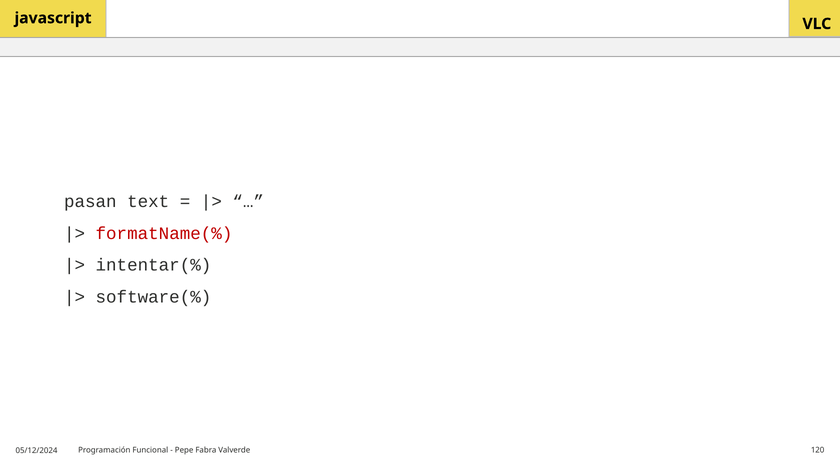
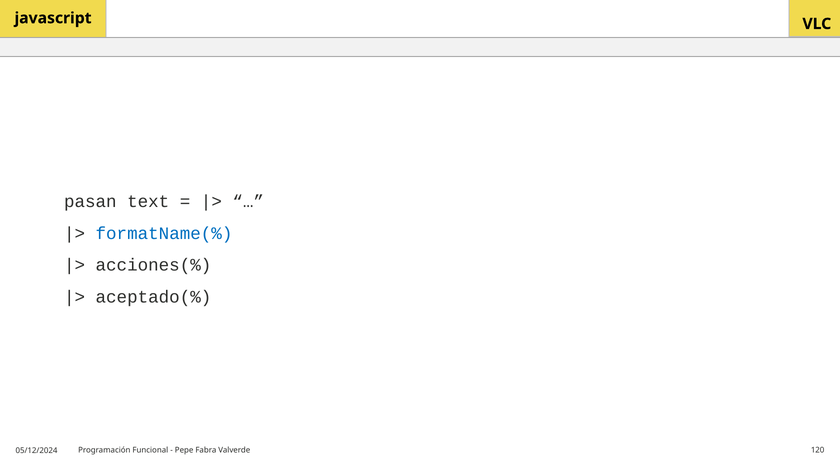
formatName(% colour: red -> blue (164, 234)
intentar(%: intentar(% -> acciones(% (153, 265)
software(%: software(% -> aceptado(% (153, 297)
